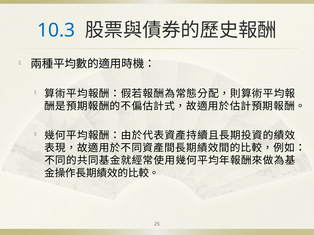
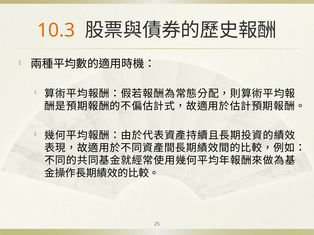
10.3 colour: blue -> orange (56, 30)
